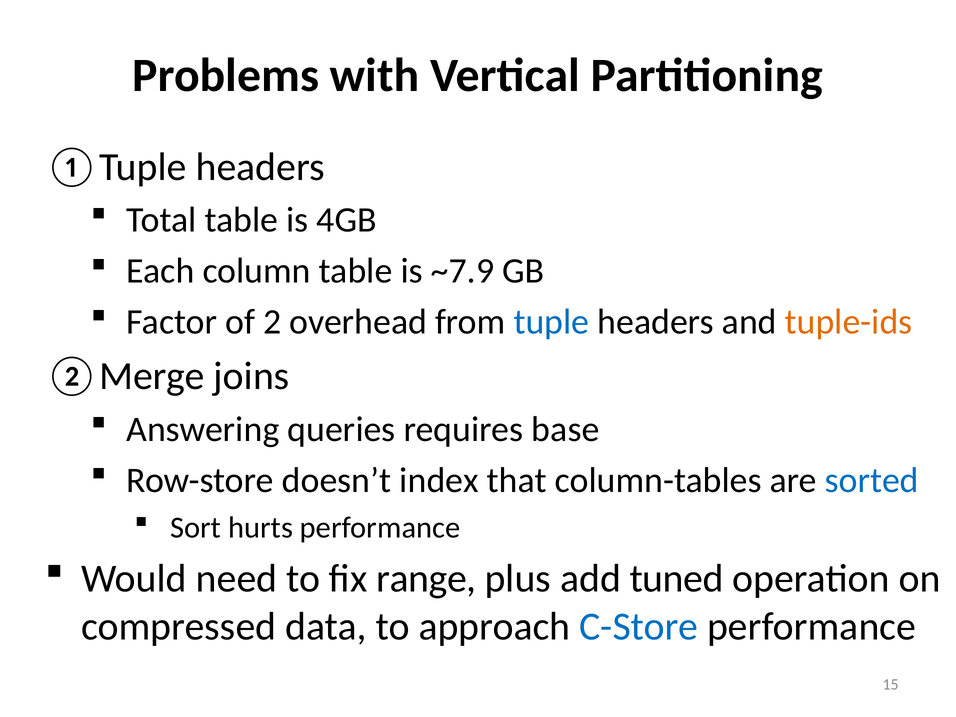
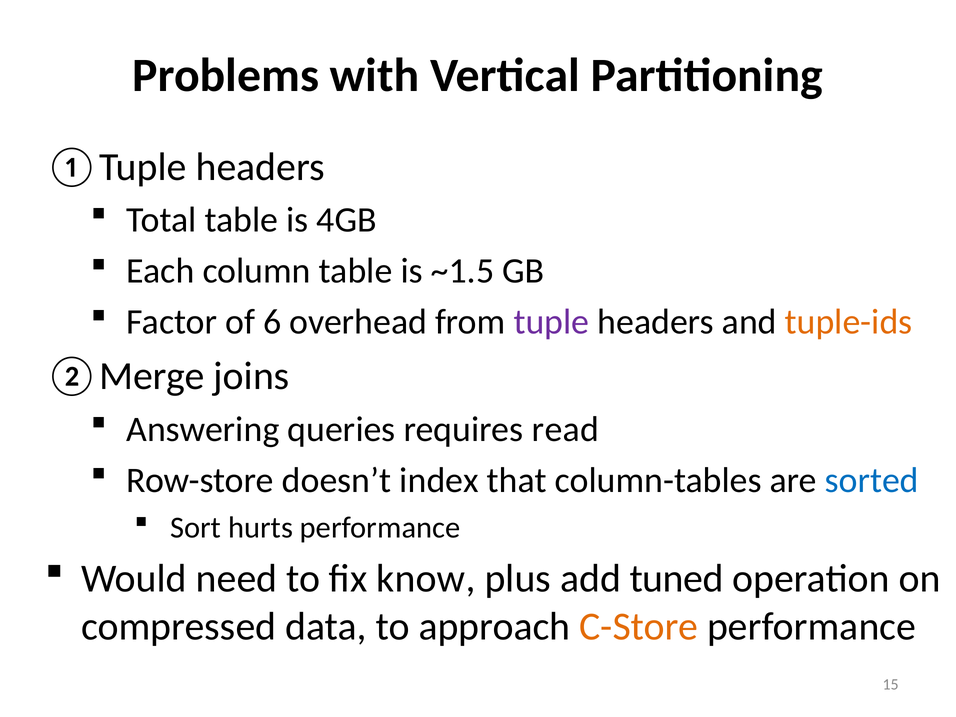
~7.9: ~7.9 -> ~1.5 (463, 271)
2: 2 -> 6 (272, 322)
tuple colour: blue -> purple (551, 322)
base: base -> read (565, 429)
range: range -> know (426, 579)
C-Store colour: blue -> orange (639, 627)
